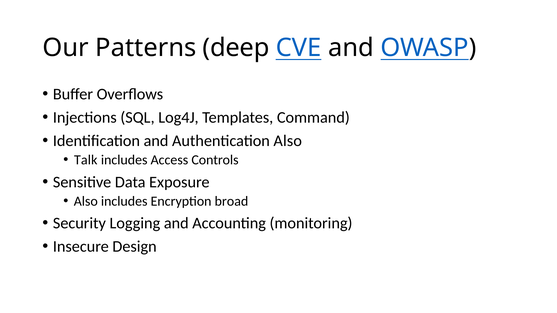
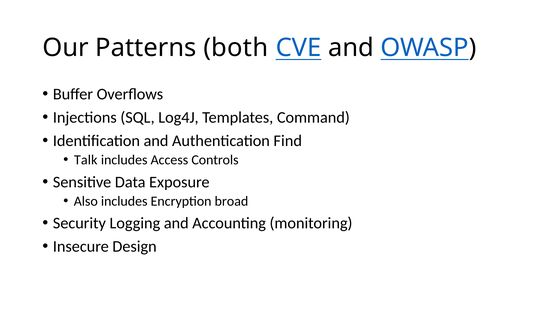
deep: deep -> both (236, 48)
Authentication Also: Also -> Find (288, 141)
